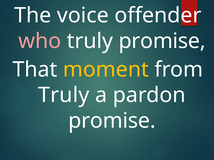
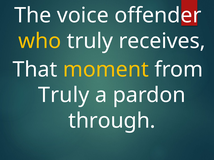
who colour: pink -> yellow (40, 41)
truly promise: promise -> receives (162, 41)
promise: promise -> through (112, 121)
